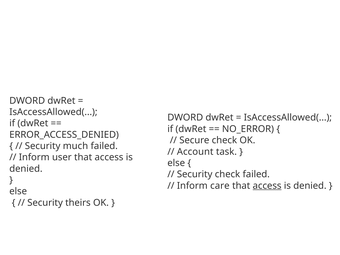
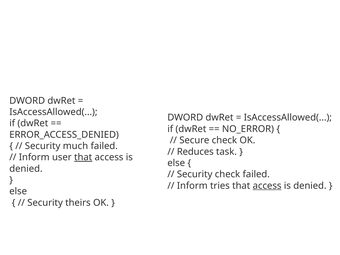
Account: Account -> Reduces (195, 152)
that underline: none -> present (83, 157)
care: care -> tries (220, 186)
